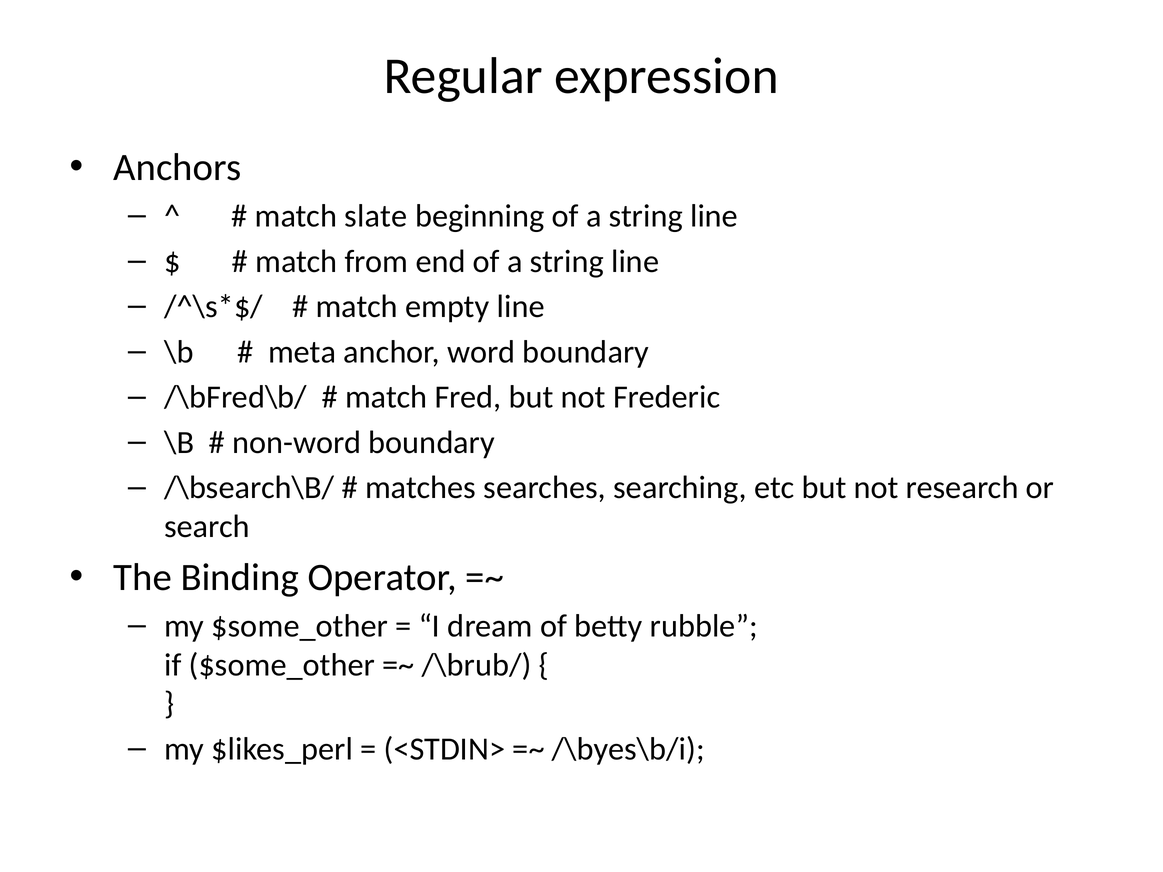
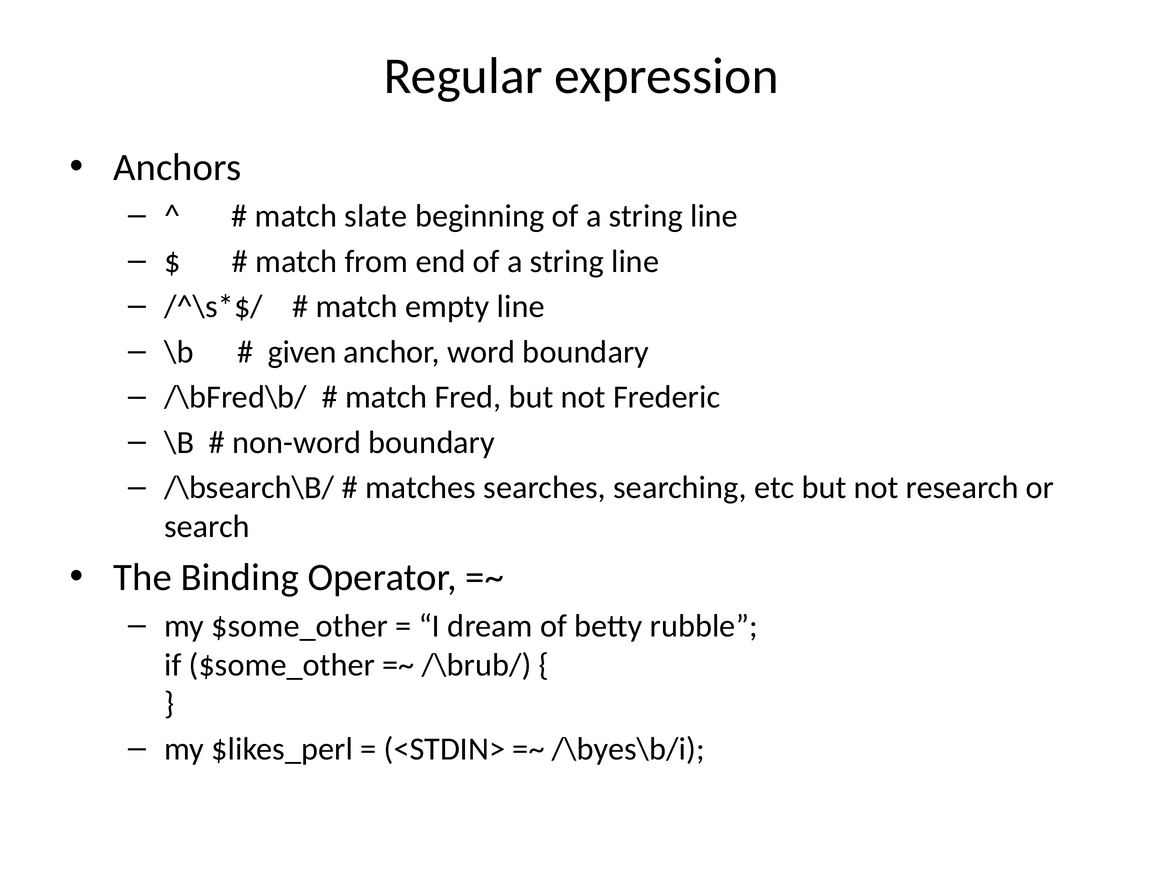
meta: meta -> given (302, 352)
